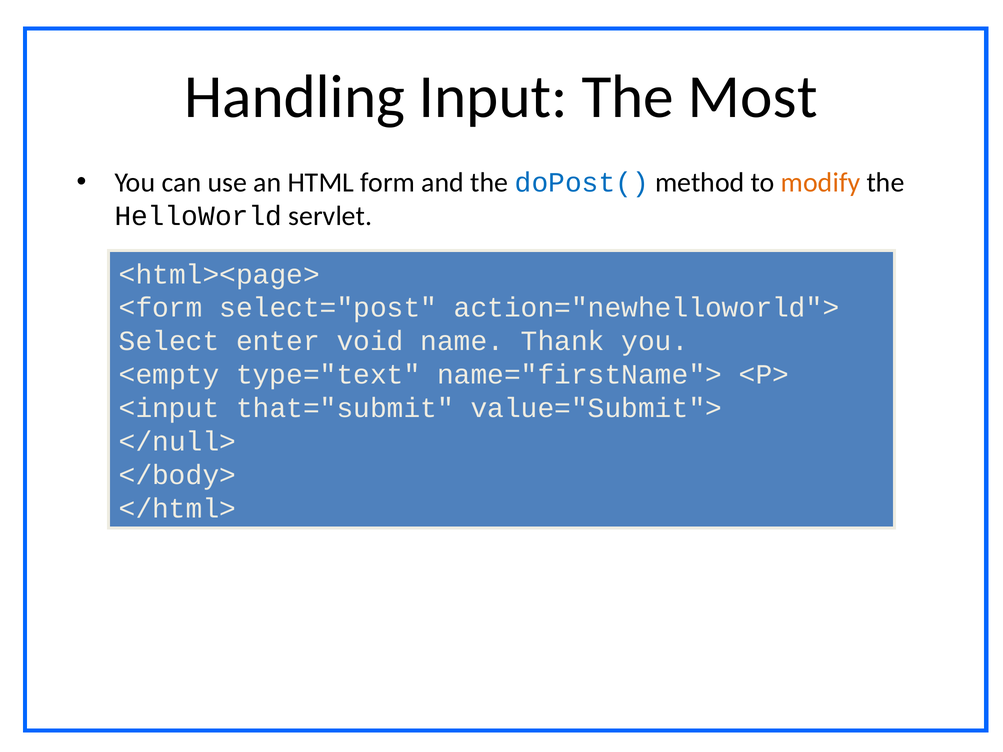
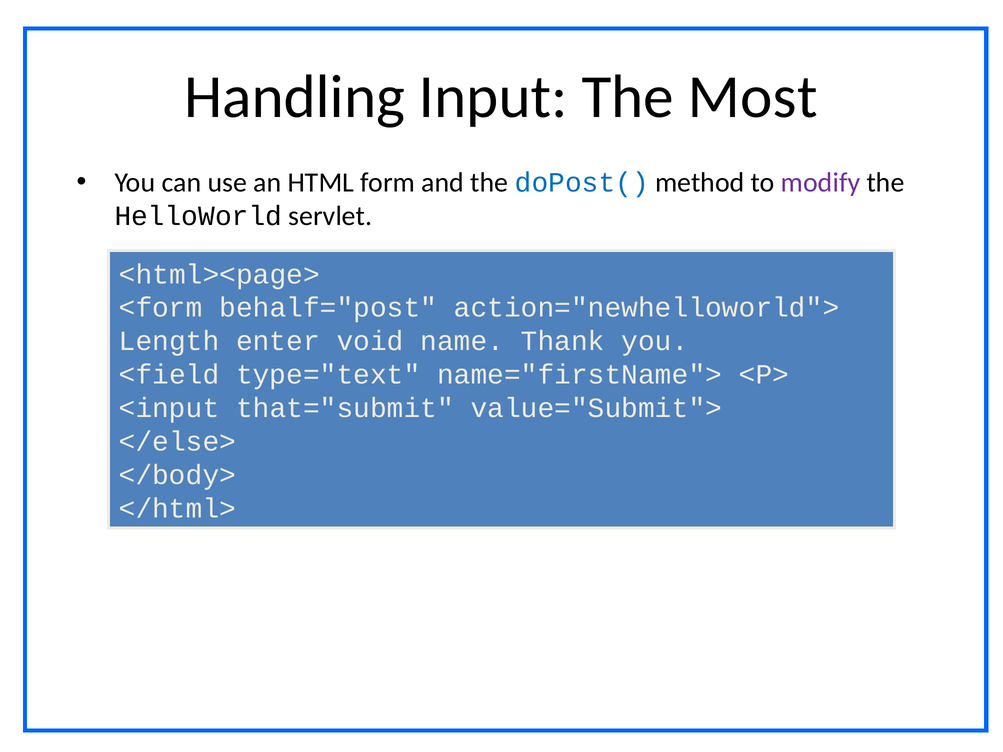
modify colour: orange -> purple (821, 183)
select="post: select="post -> behalf="post (328, 308)
Select: Select -> Length (169, 341)
<empty: <empty -> <field (169, 375)
</null>: </null> -> </else> (177, 442)
